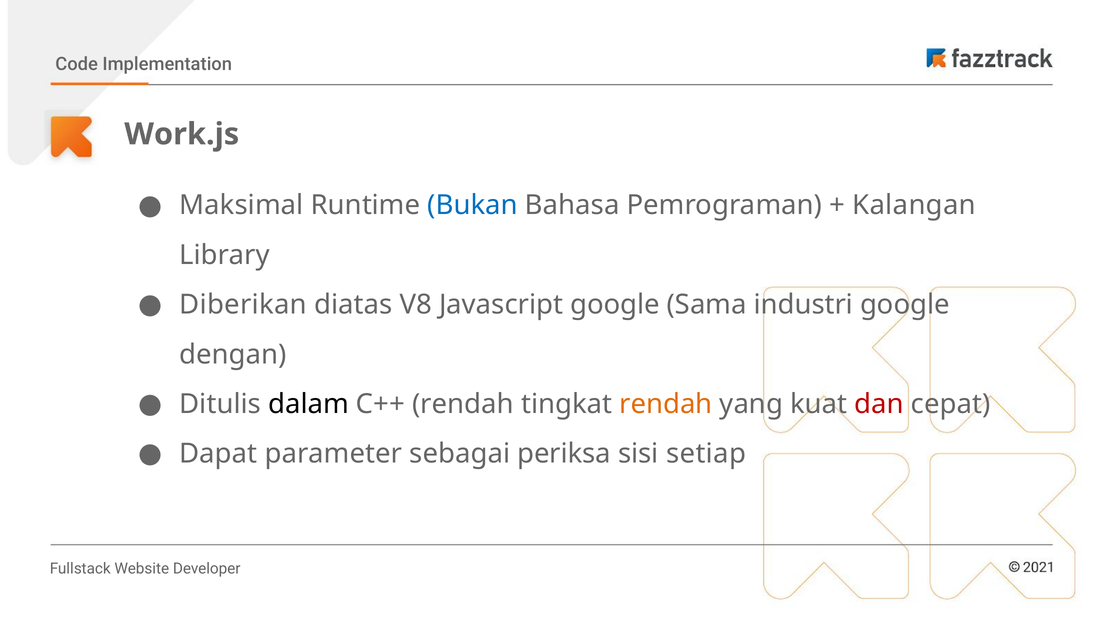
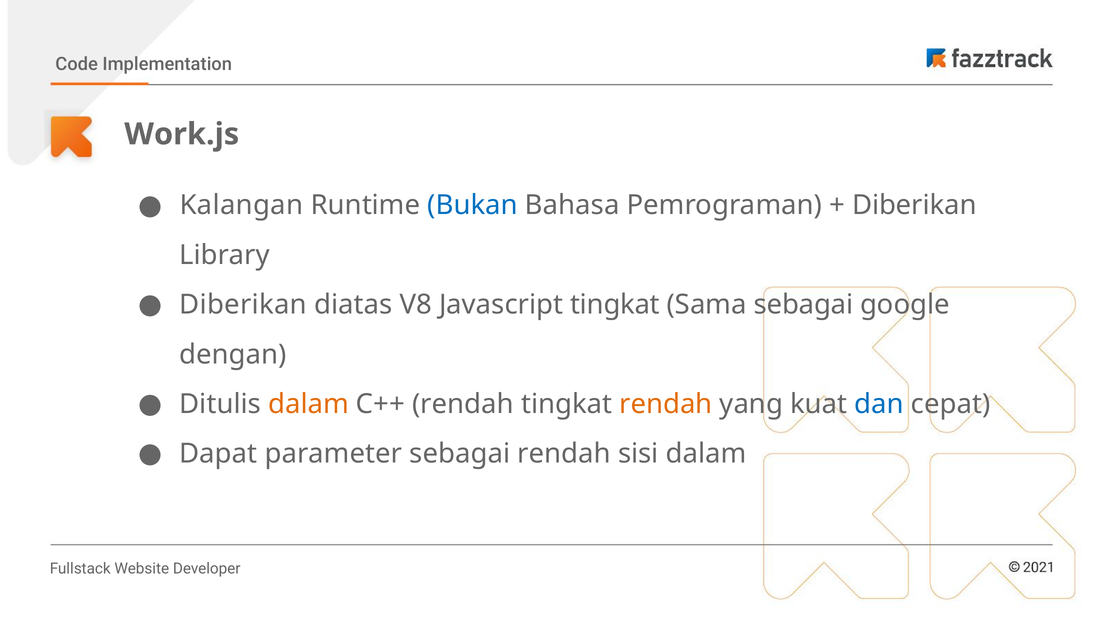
Maksimal: Maksimal -> Kalangan (241, 205)
Kalangan: Kalangan -> Diberikan (914, 205)
Javascript google: google -> tingkat (615, 304)
Sama industri: industri -> sebagai (803, 304)
dalam colour: black -> orange (308, 404)
dan colour: red -> blue (879, 404)
sebagai periksa: periksa -> rendah (564, 453)
sisi setiap: setiap -> dalam (706, 453)
